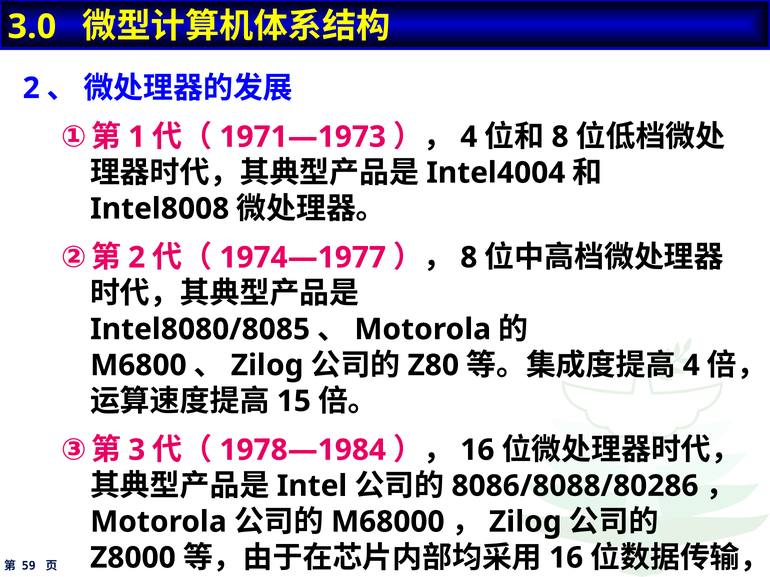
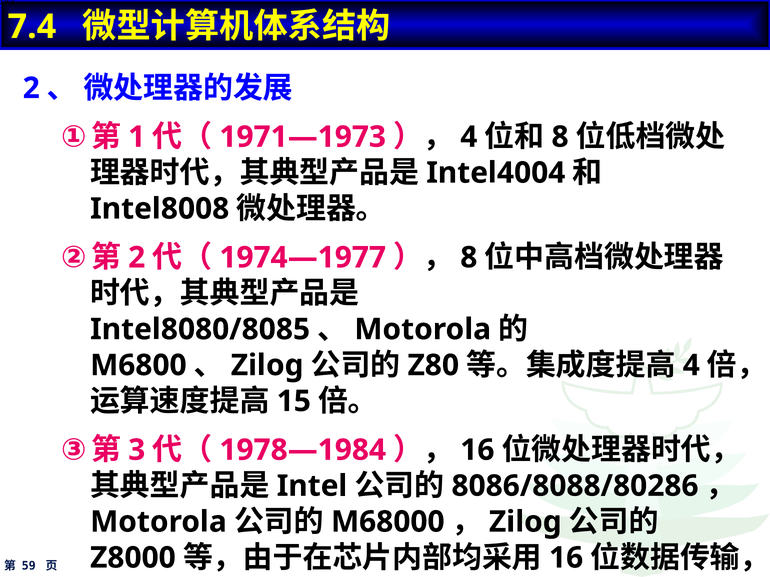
3.0: 3.0 -> 7.4 (32, 27)
